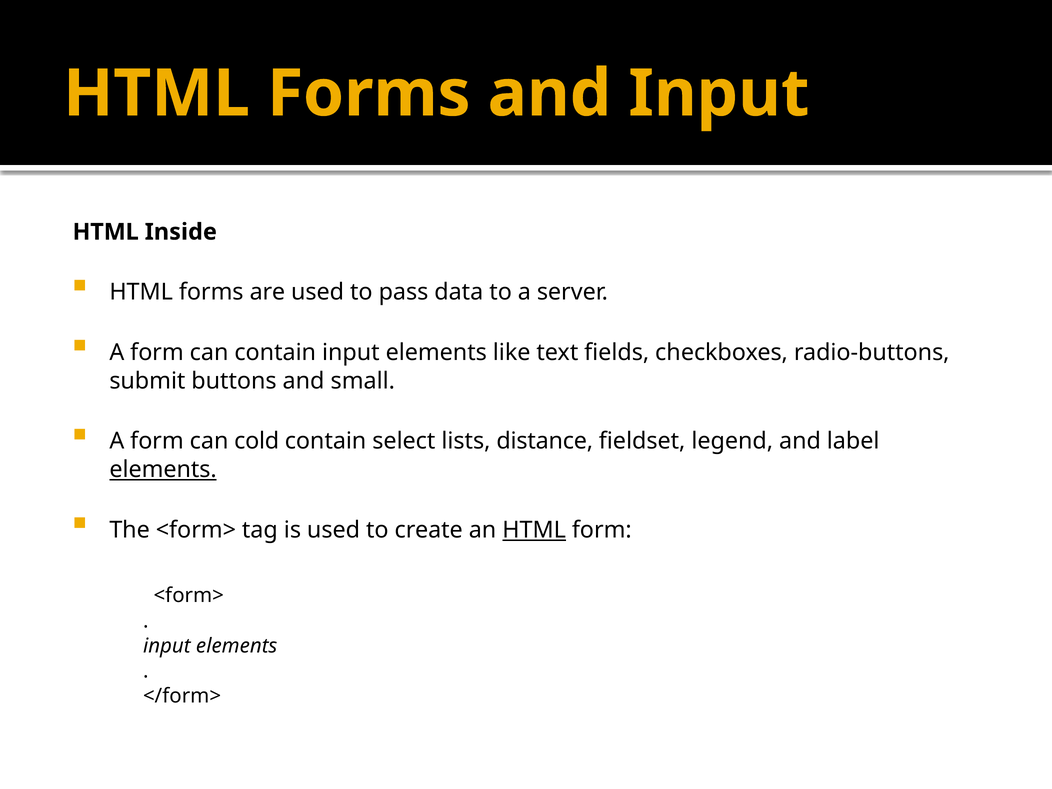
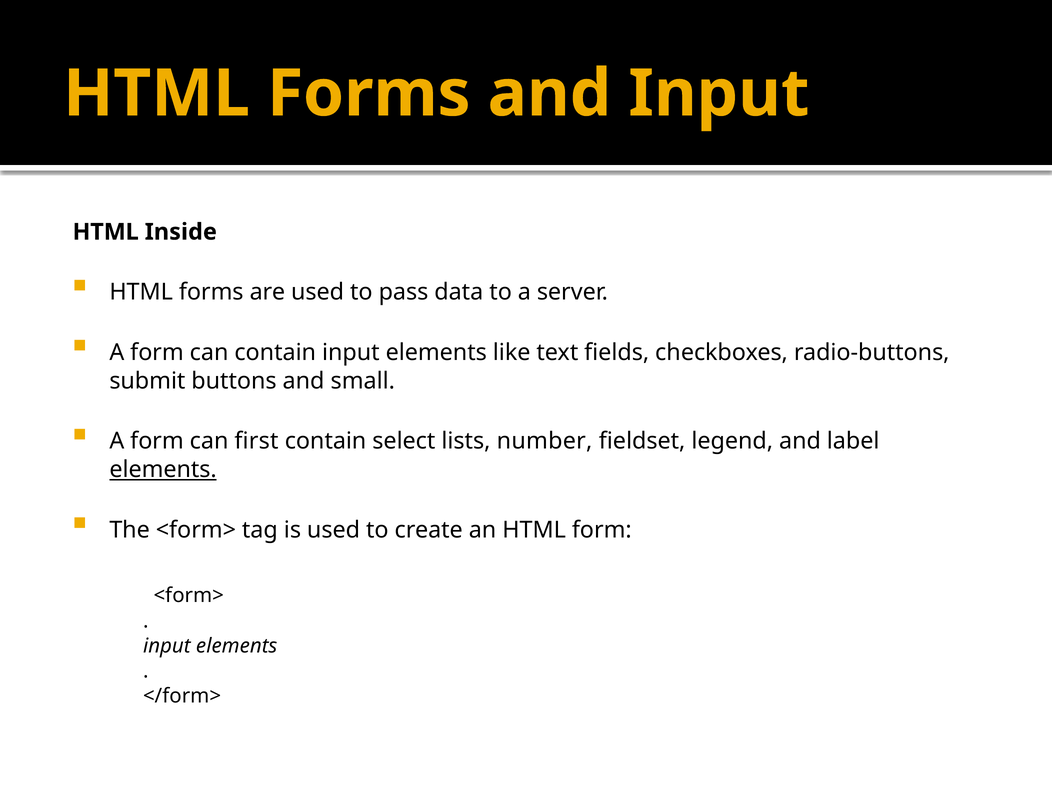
cold: cold -> first (256, 441)
distance: distance -> number (545, 441)
HTML underline: present -> none (534, 530)
